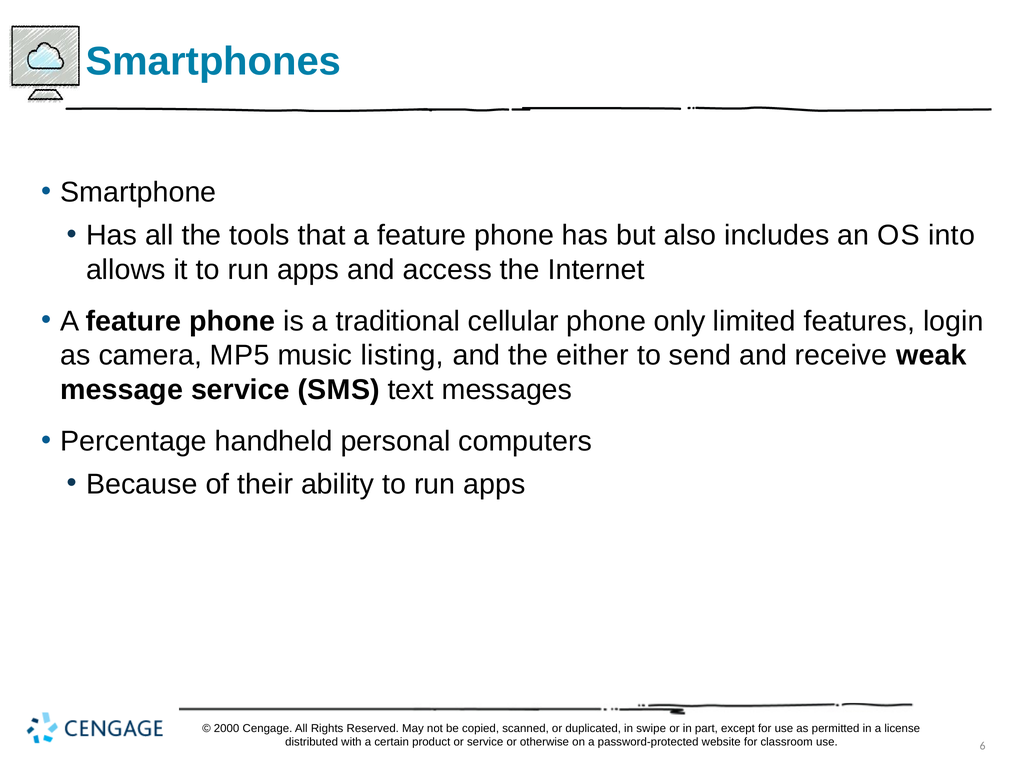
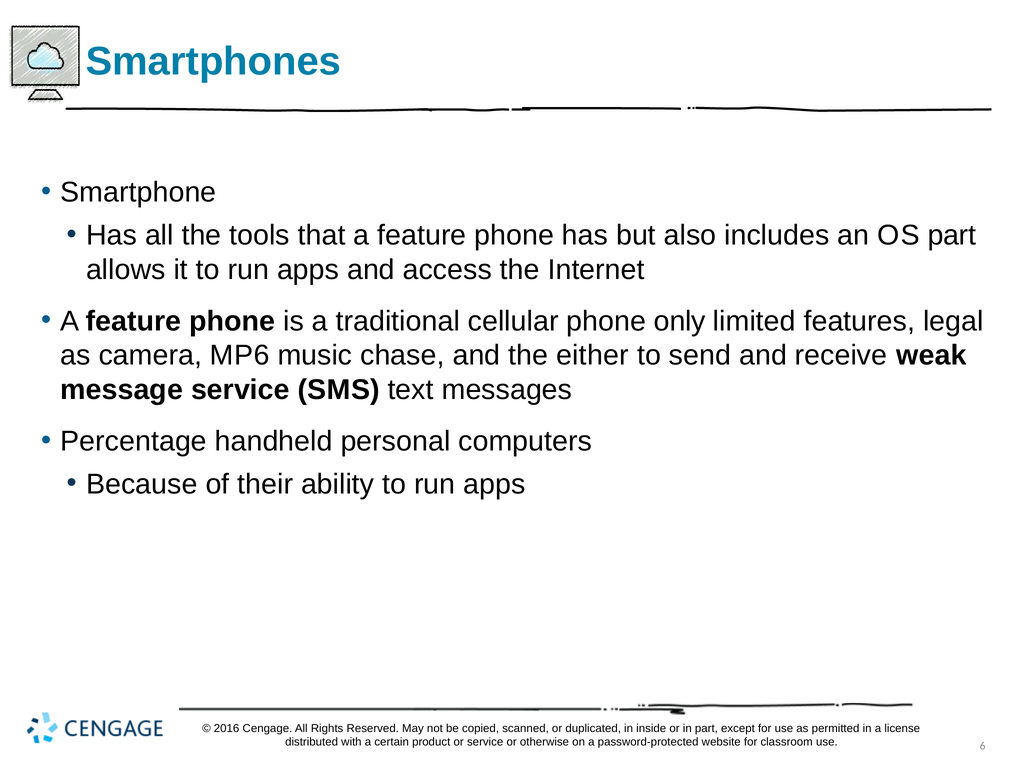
S into: into -> part (952, 235)
login: login -> legal (953, 321)
P 5: 5 -> 6 (262, 356)
listing: listing -> chase (402, 356)
2000: 2000 -> 2016 (227, 729)
swipe: swipe -> inside (651, 729)
